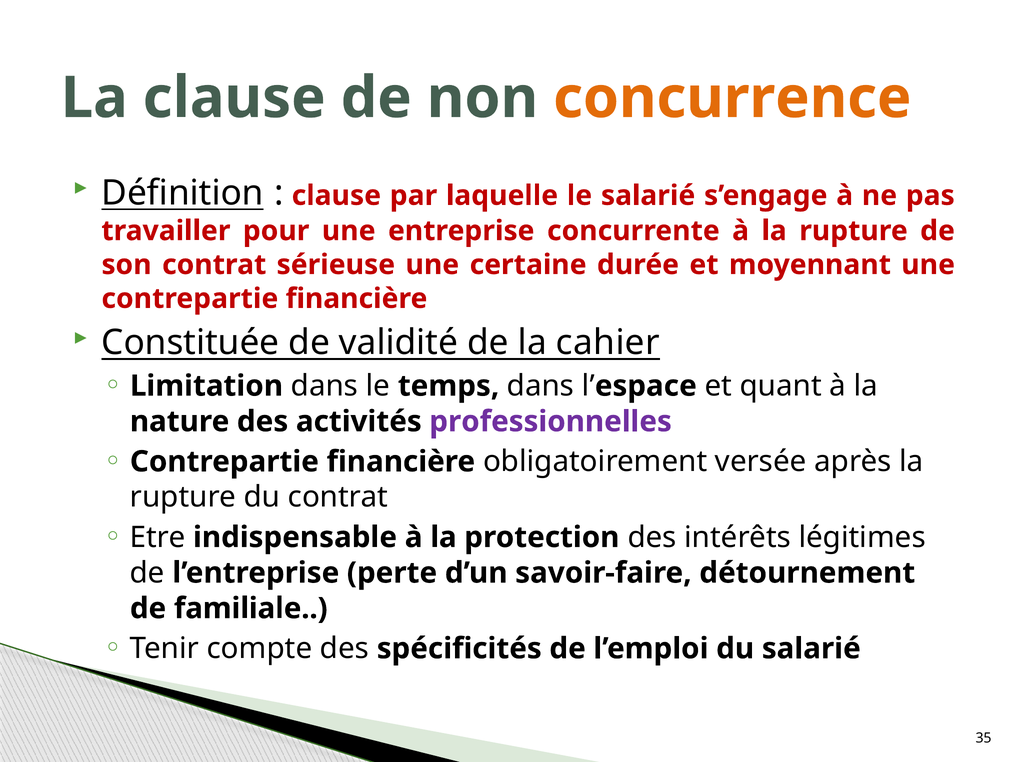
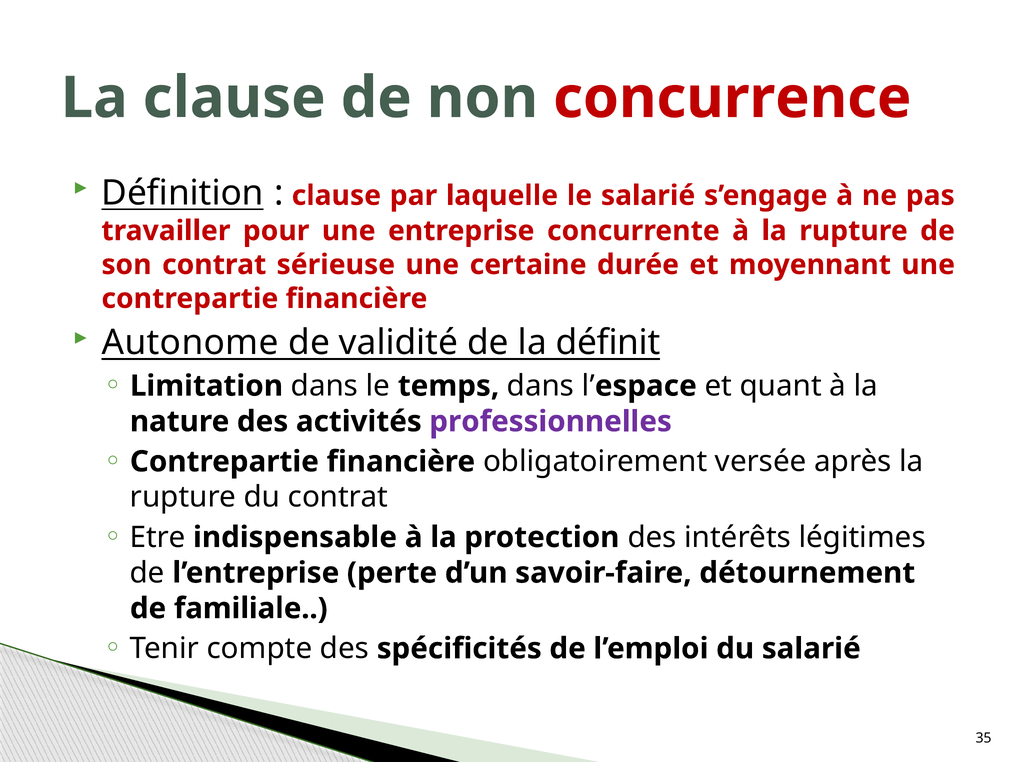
concurrence colour: orange -> red (732, 98)
Constituée: Constituée -> Autonome (190, 343)
cahier: cahier -> définit (608, 343)
